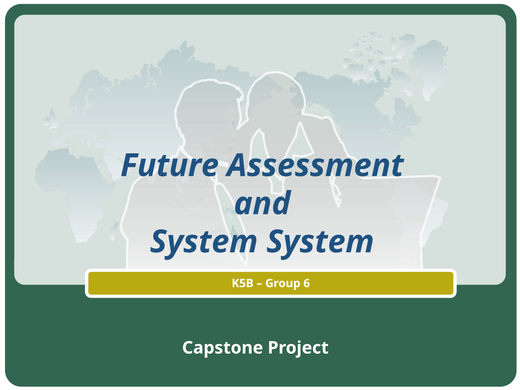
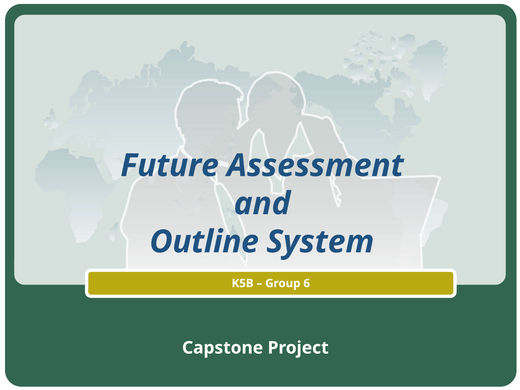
System: System -> Outline (204, 242)
